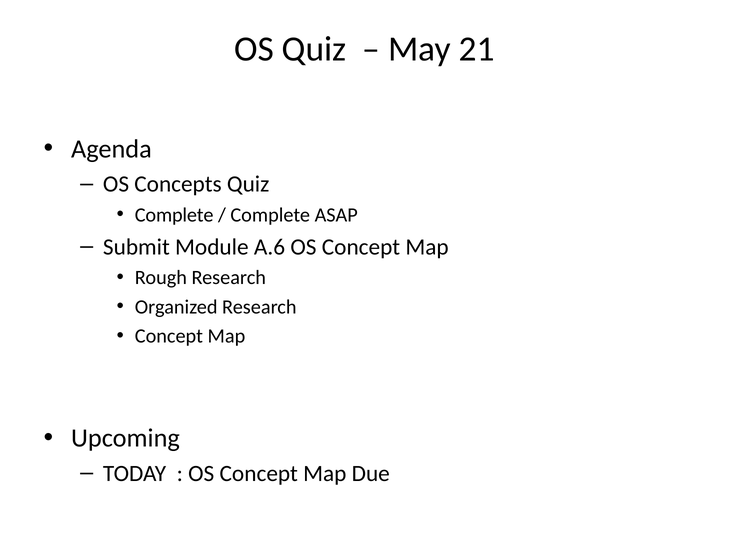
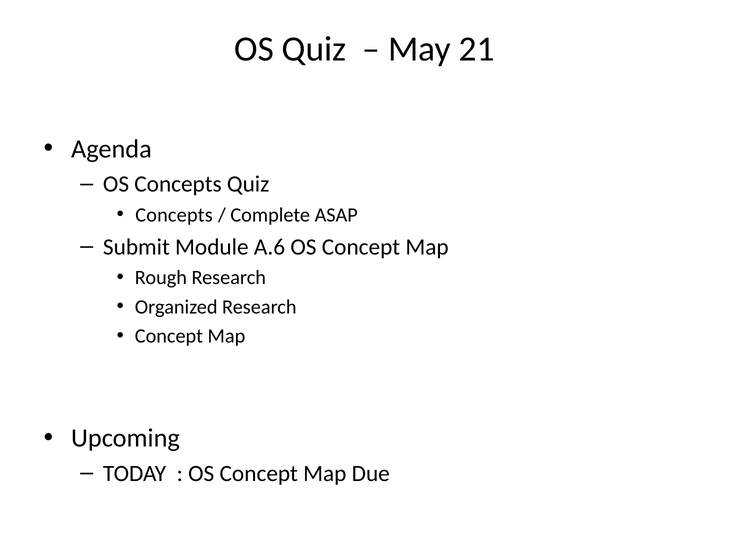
Complete: Complete -> Concepts (174, 215)
